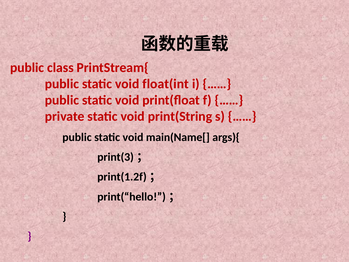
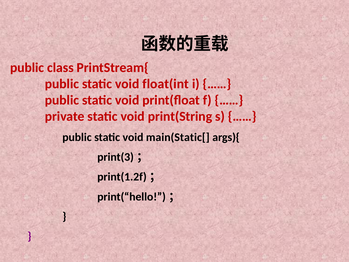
main(Name[: main(Name[ -> main(Static[ (178, 137)
